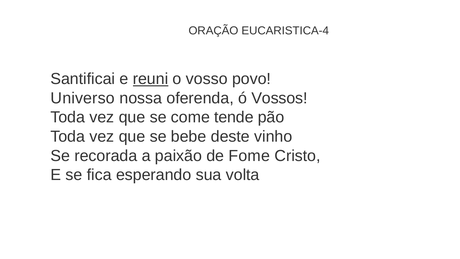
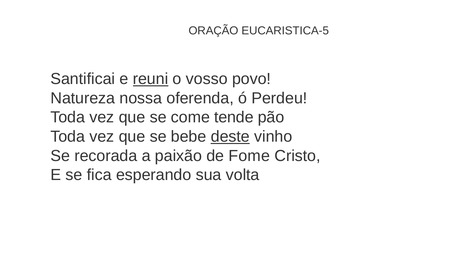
EUCARISTICA-4: EUCARISTICA-4 -> EUCARISTICA-5 (285, 31)
Universo: Universo -> Natureza (83, 98)
Vossos: Vossos -> Perdeu (279, 98)
deste underline: none -> present (230, 136)
